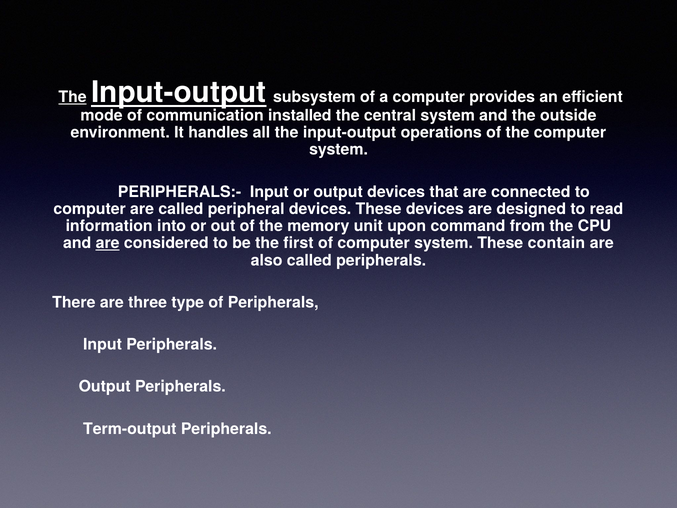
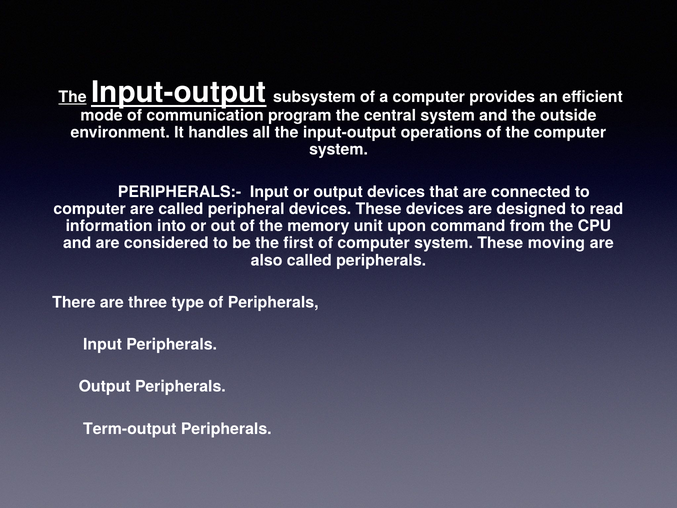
installed: installed -> program (300, 115)
are underline: present -> none (108, 243)
contain: contain -> moving (556, 243)
